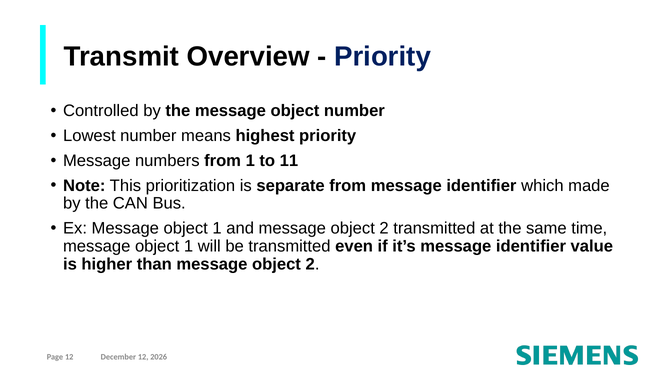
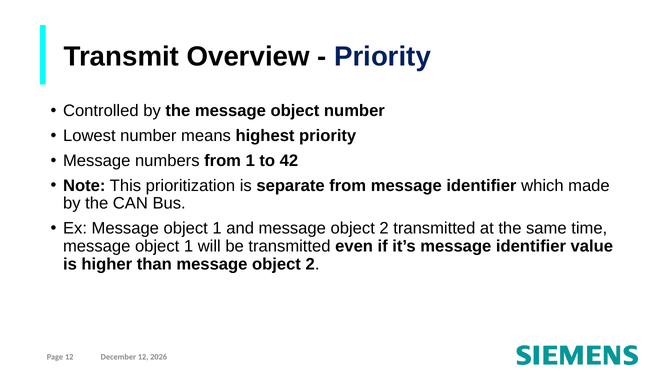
11: 11 -> 42 (289, 160)
